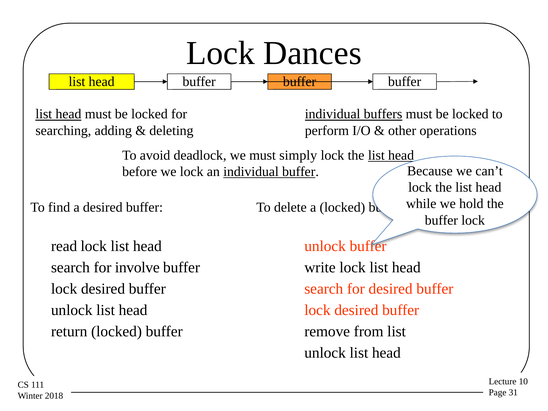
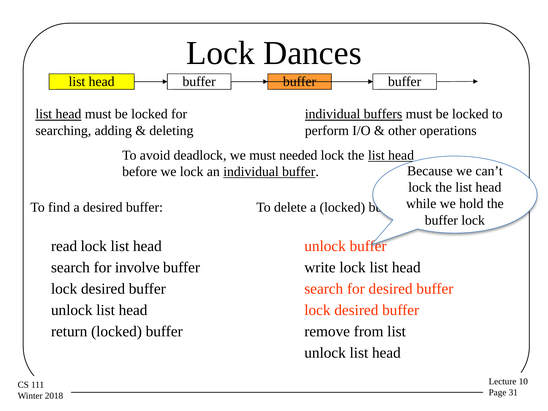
simply: simply -> needed (298, 155)
